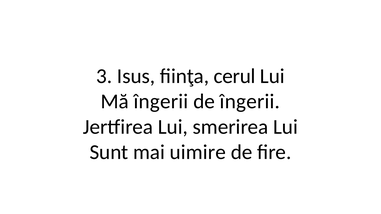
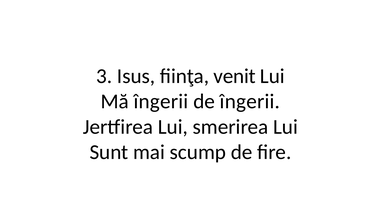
cerul: cerul -> venit (235, 76)
uimire: uimire -> scump (198, 152)
